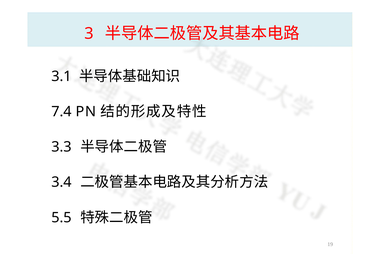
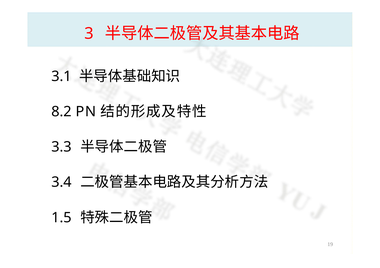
7.4: 7.4 -> 8.2 (61, 112)
5.5: 5.5 -> 1.5 (61, 218)
